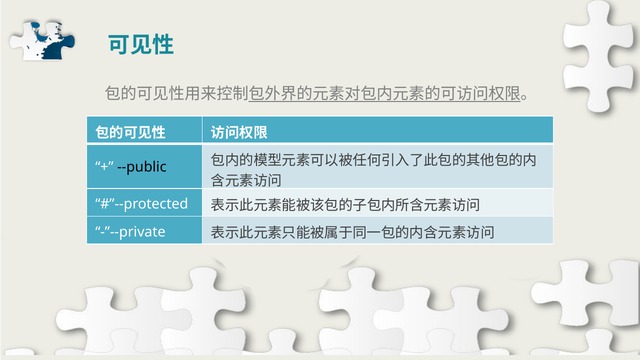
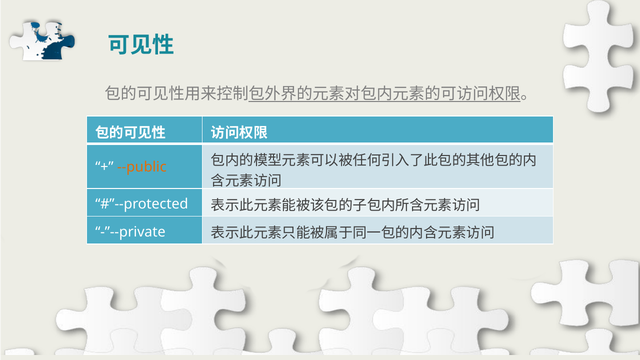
--public colour: black -> orange (142, 167)
